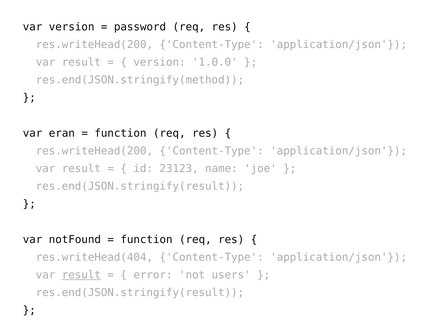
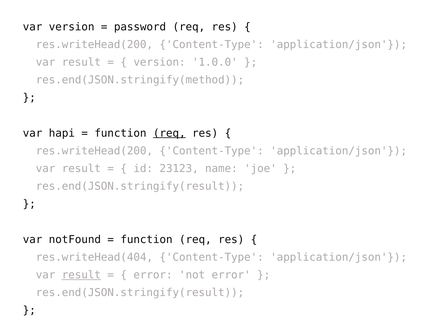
eran: eran -> hapi (62, 133)
req underline: none -> present (169, 133)
not users: users -> error (231, 275)
